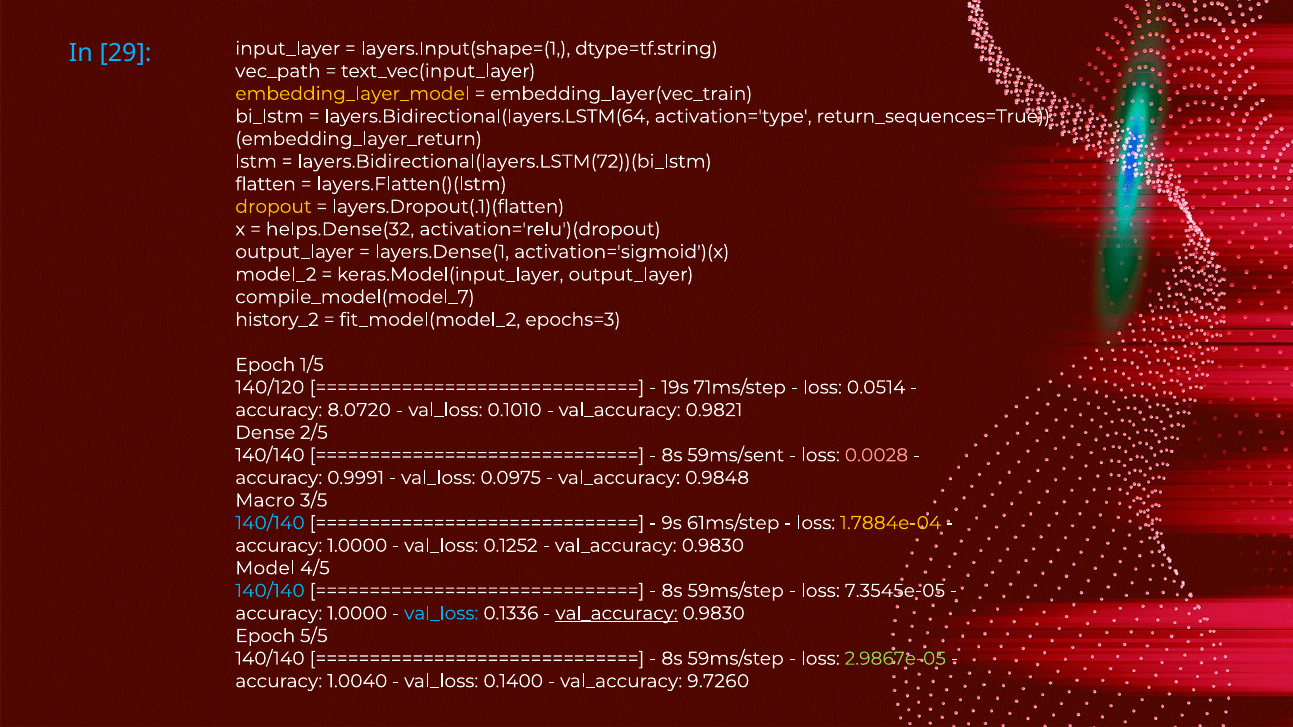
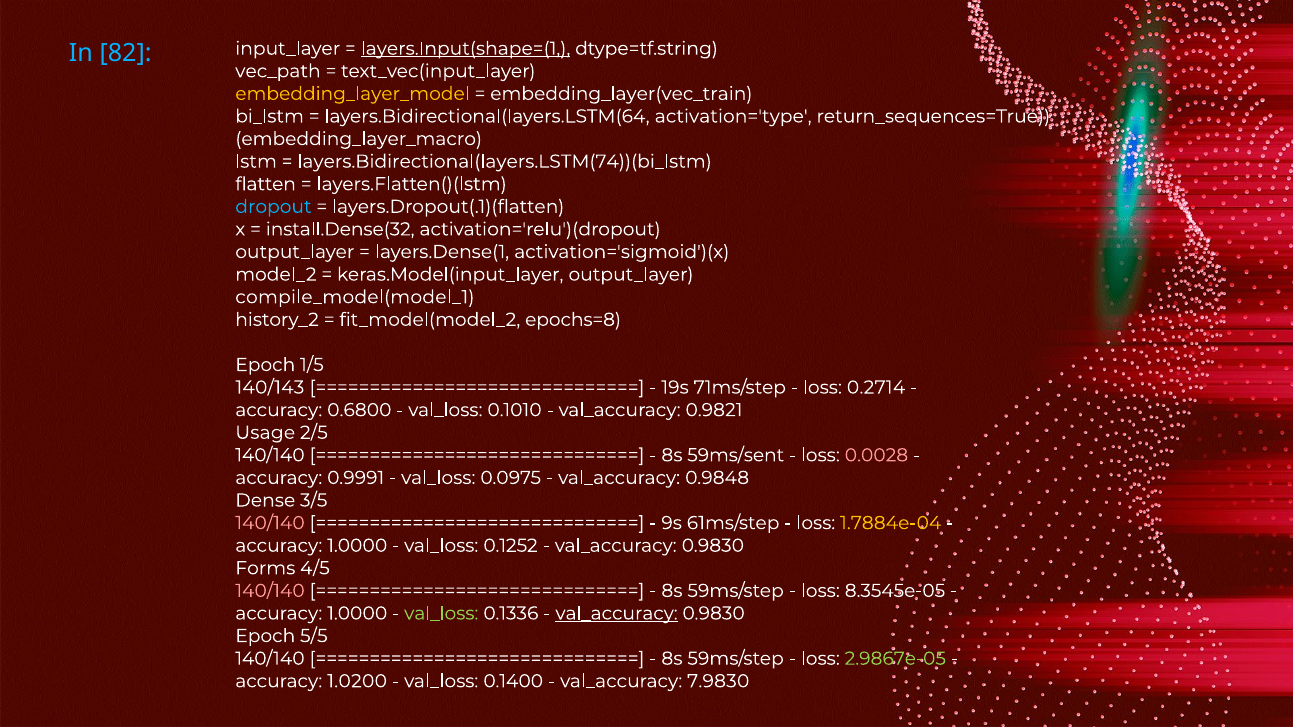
29: 29 -> 82 (126, 53)
layers.Input(shape=(1 underline: none -> present (466, 49)
embedding_layer_return: embedding_layer_return -> embedding_layer_macro (359, 139)
layers.Bidirectional(layers.LSTM(72))(bi_lstm: layers.Bidirectional(layers.LSTM(72))(bi_lstm -> layers.Bidirectional(layers.LSTM(74))(bi_lstm (505, 162)
dropout colour: yellow -> light blue (273, 207)
helps.Dense(32: helps.Dense(32 -> install.Dense(32 (340, 229)
compile_model(model_7: compile_model(model_7 -> compile_model(model_1 (355, 297)
epochs=3: epochs=3 -> epochs=8 (573, 320)
140/120: 140/120 -> 140/143 (270, 388)
0.0514: 0.0514 -> 0.2714 (876, 388)
8.0720: 8.0720 -> 0.6800 (359, 410)
Dense: Dense -> Usage (265, 433)
Macro: Macro -> Dense (265, 501)
140/140 colour: light blue -> pink (270, 523)
Model: Model -> Forms (265, 568)
140/140 colour: light blue -> pink (270, 591)
7.3545e-05: 7.3545e-05 -> 8.3545e-05 (895, 591)
val_loss colour: light blue -> light green (441, 614)
1.0040: 1.0040 -> 1.0200 (357, 681)
9.7260: 9.7260 -> 7.9830 (718, 681)
